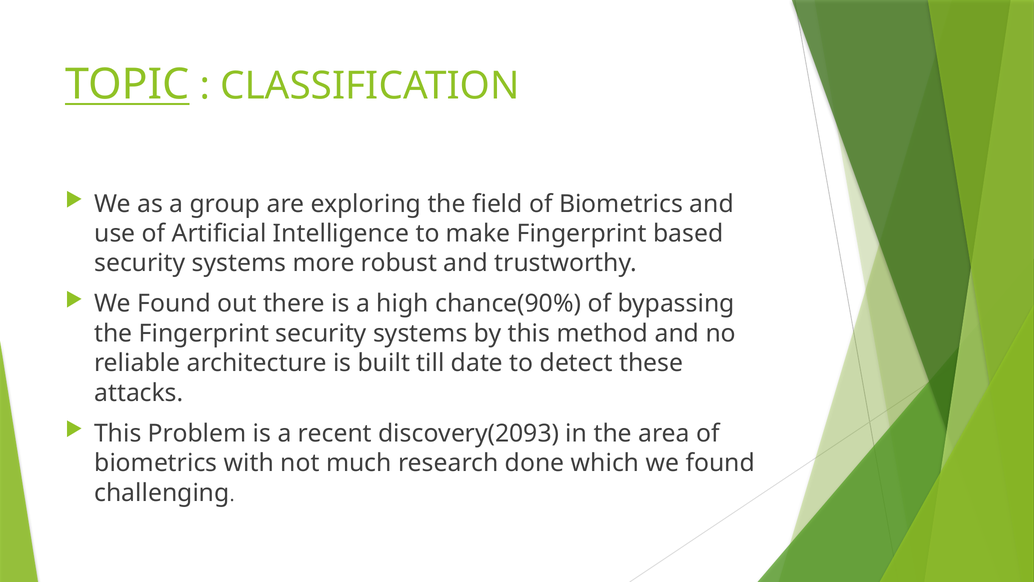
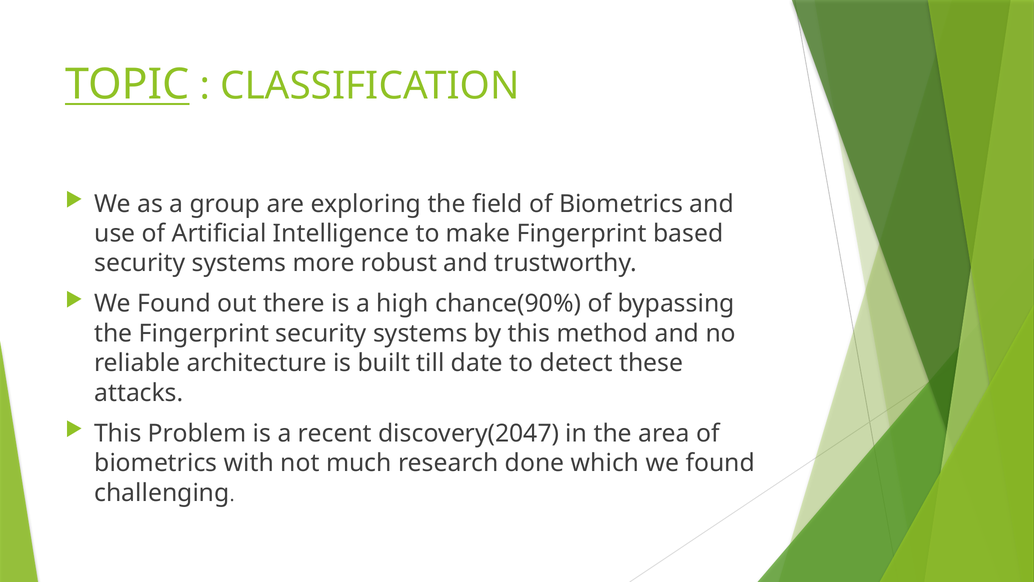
discovery(2093: discovery(2093 -> discovery(2047 (469, 433)
